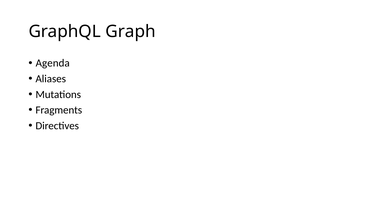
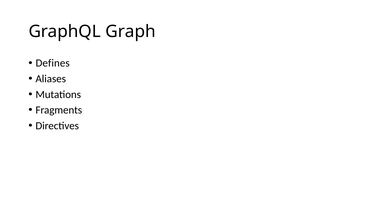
Agenda: Agenda -> Defines (53, 63)
